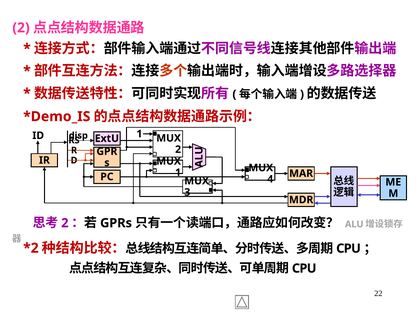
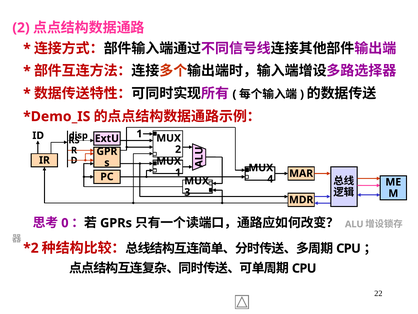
2: 2 -> 0 (65, 223)
